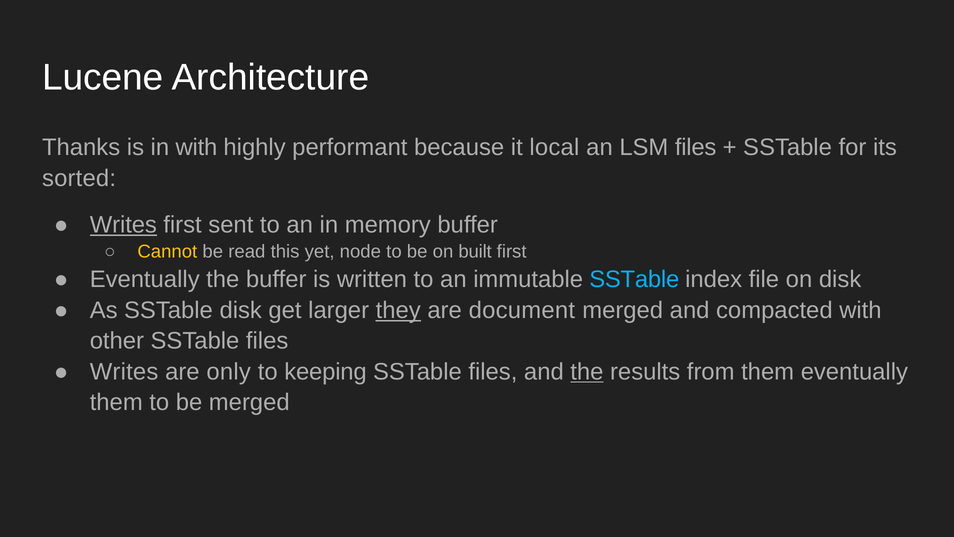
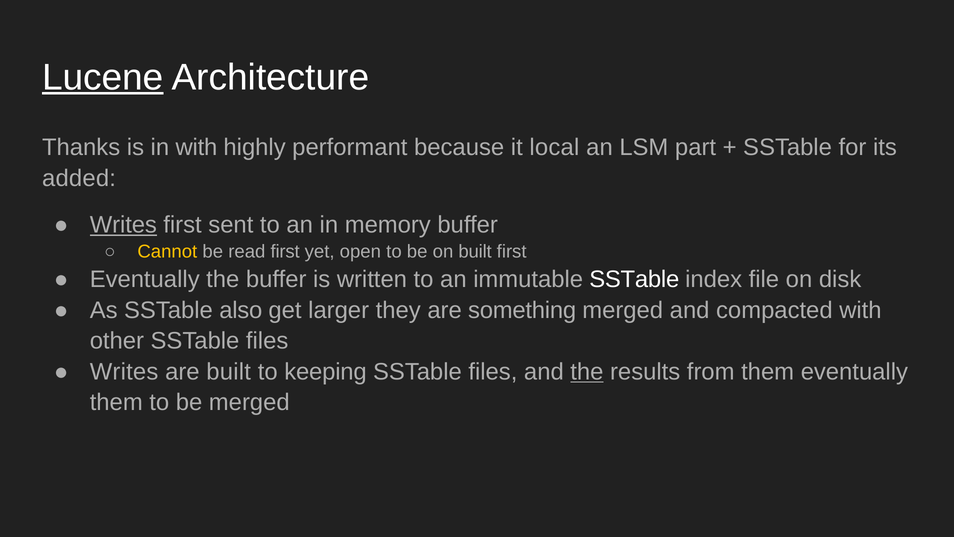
Lucene underline: none -> present (103, 77)
LSM files: files -> part (696, 148)
sorted: sorted -> added (79, 178)
read this: this -> first (285, 252)
node: node -> open (360, 252)
SSTable colour: light blue -> white (634, 279)
SSTable disk: disk -> also (241, 310)
they underline: present -> none (398, 310)
document: document -> something (522, 310)
are only: only -> built (229, 371)
